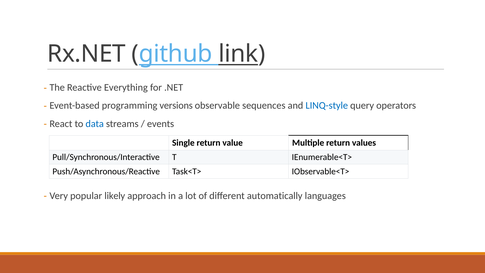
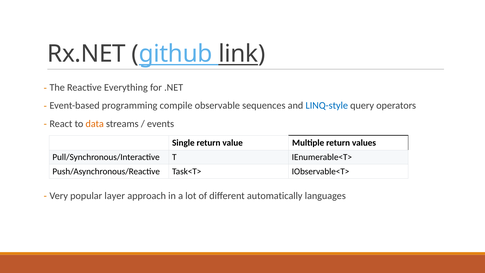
versions: versions -> compile (176, 106)
data colour: blue -> orange (95, 124)
likely: likely -> layer (115, 196)
